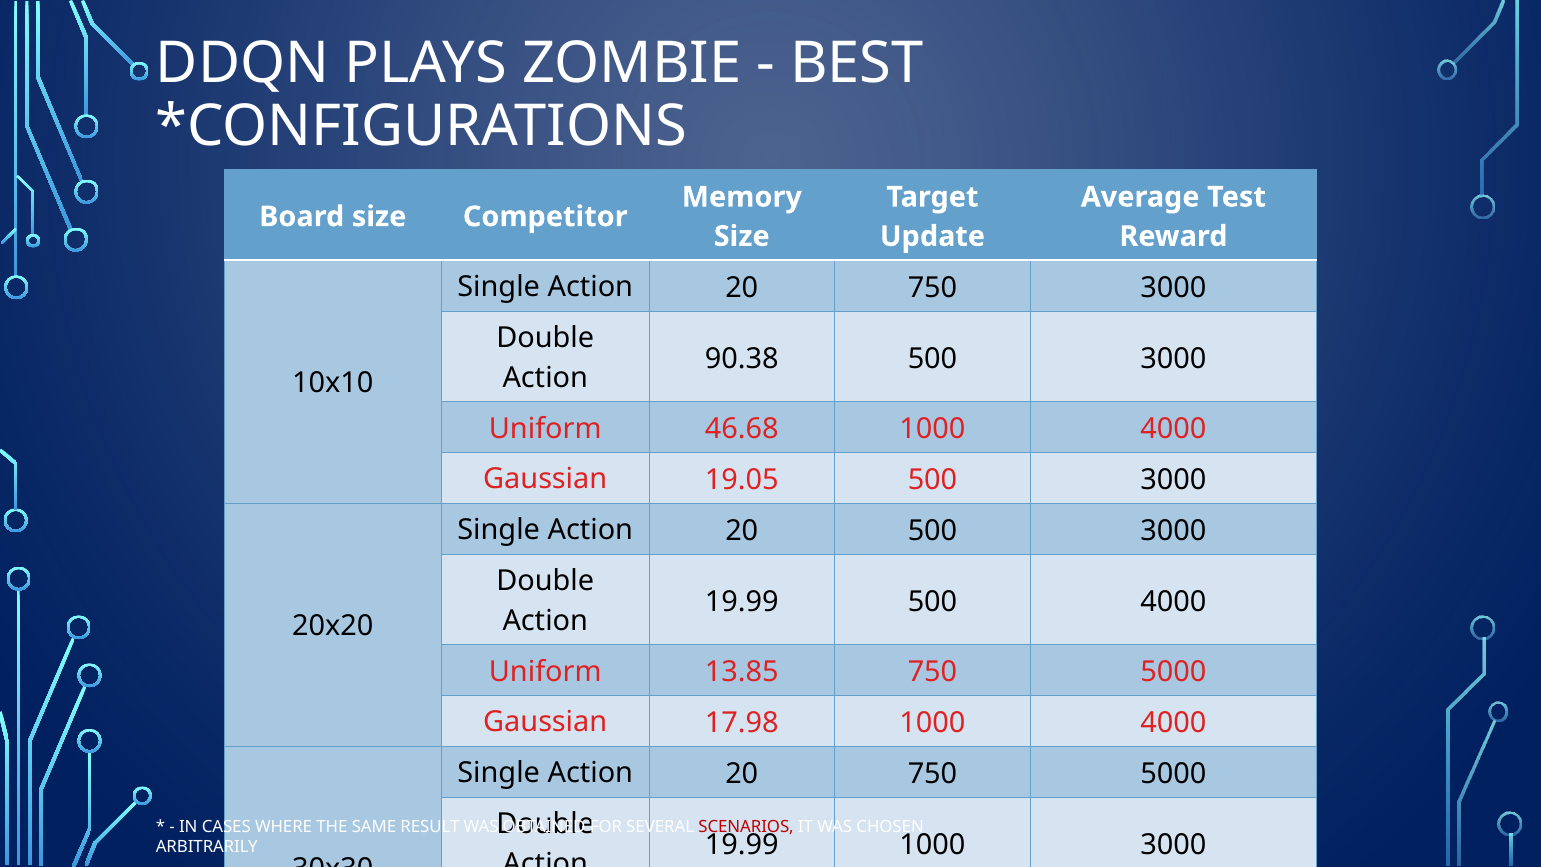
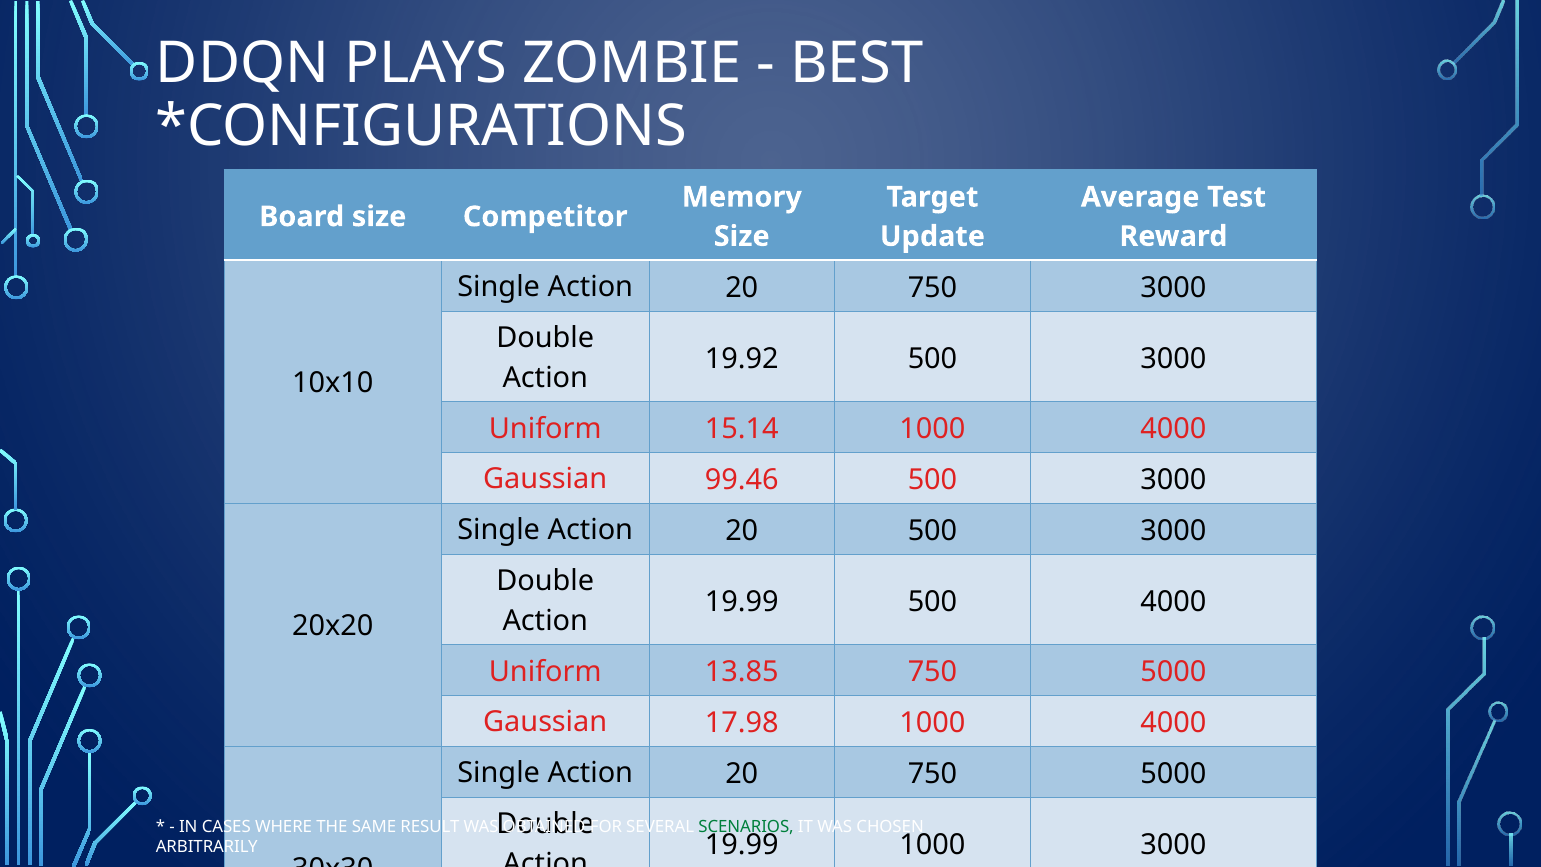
90.38: 90.38 -> 19.92 (742, 358)
46.68: 46.68 -> 15.14 (742, 429)
19.05: 19.05 -> 99.46 (742, 480)
SCENARIOS colour: red -> green (746, 826)
